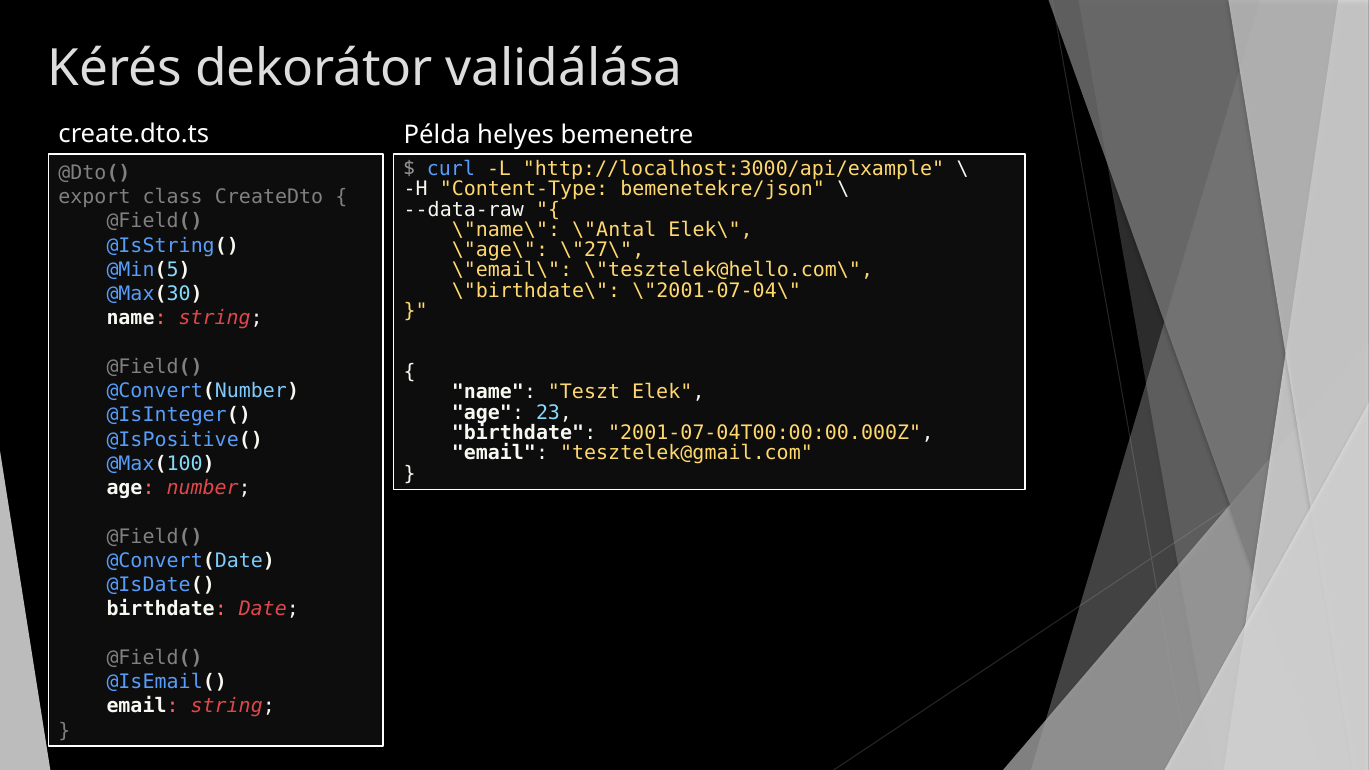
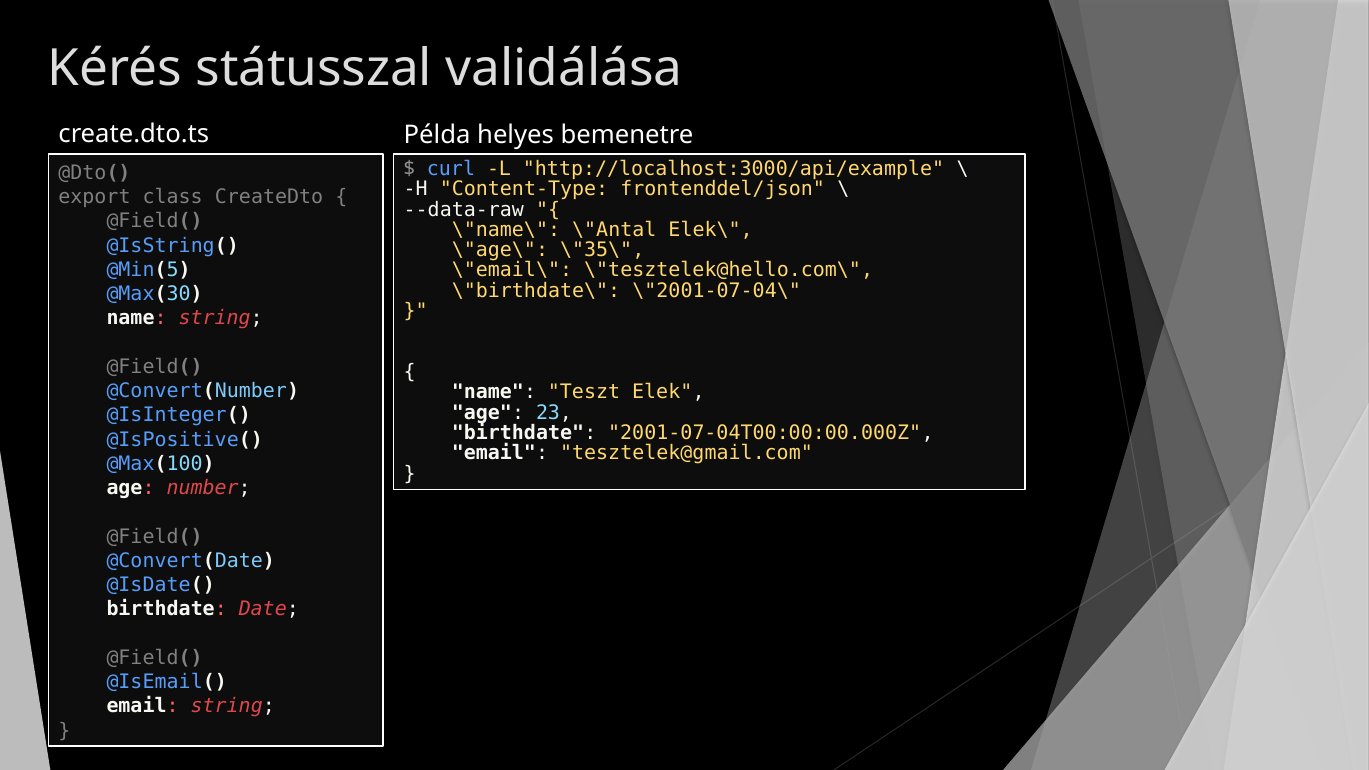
dekorátor: dekorátor -> státusszal (314, 68)
bemenetekre/json: bemenetekre/json -> frontenddel/json (723, 189)
\"27\: \"27\ -> \"35\ (602, 250)
